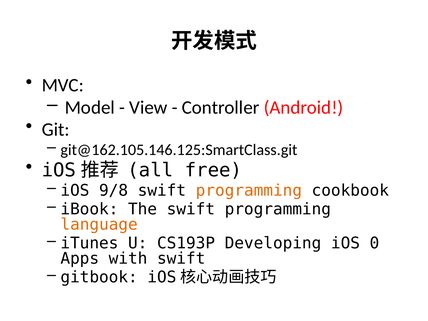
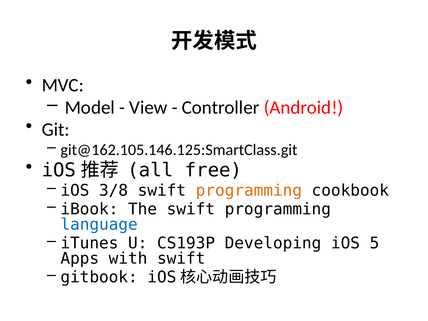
9/8: 9/8 -> 3/8 (114, 190)
language colour: orange -> blue (99, 224)
0: 0 -> 5 (374, 243)
